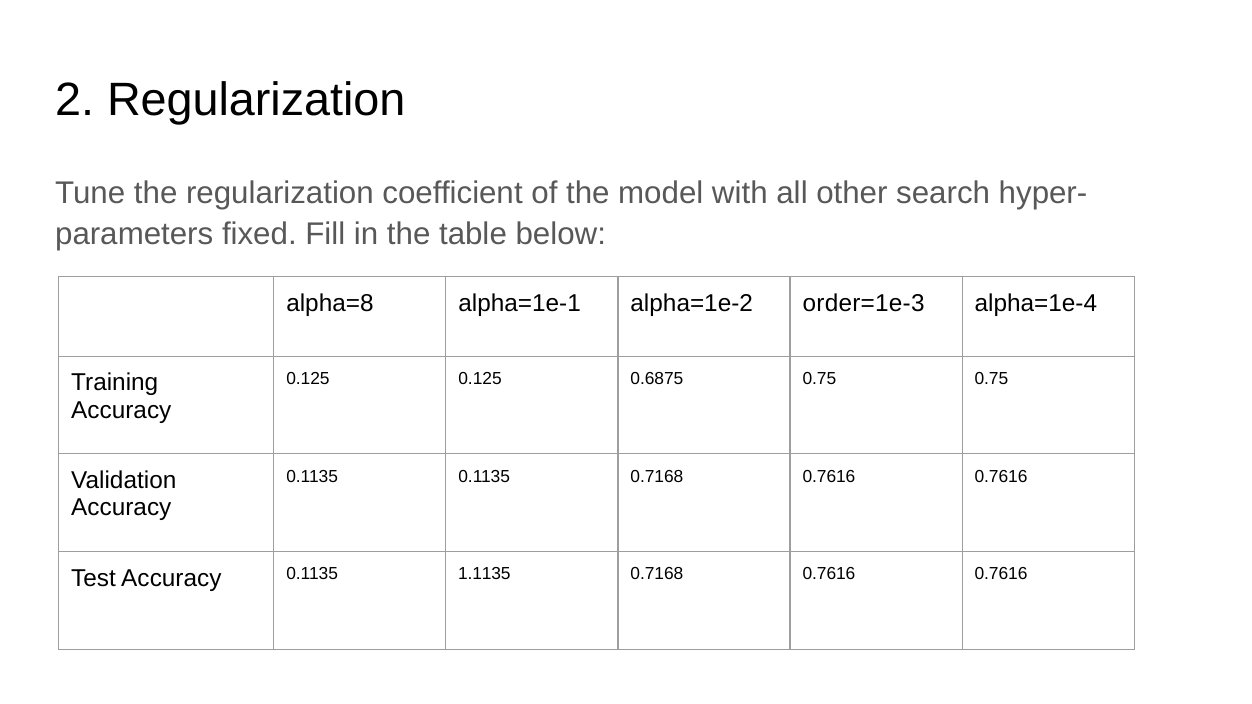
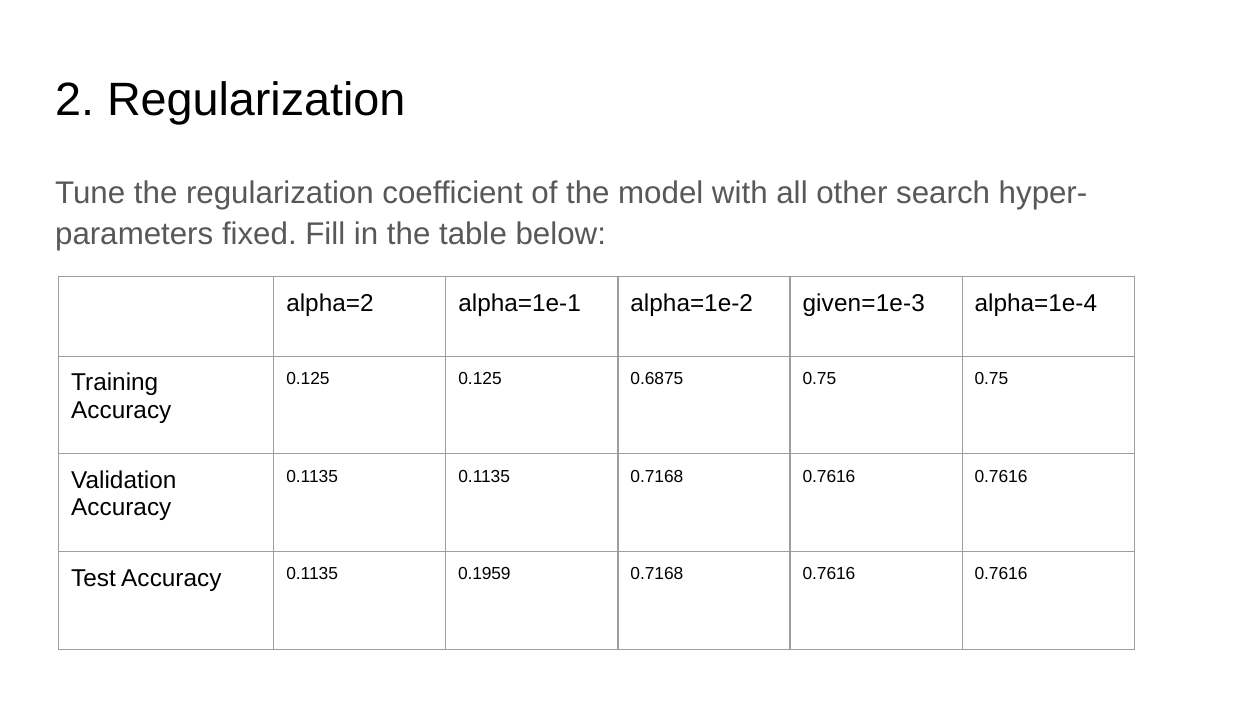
alpha=8: alpha=8 -> alpha=2 (330, 303)
order=1e-3: order=1e-3 -> given=1e-3 (864, 303)
1.1135: 1.1135 -> 0.1959 (484, 574)
